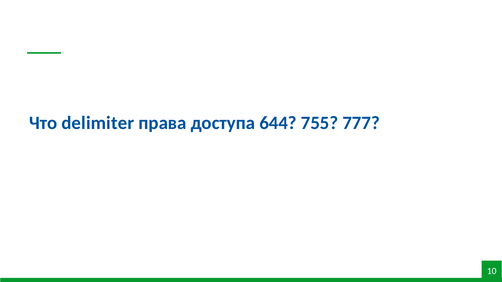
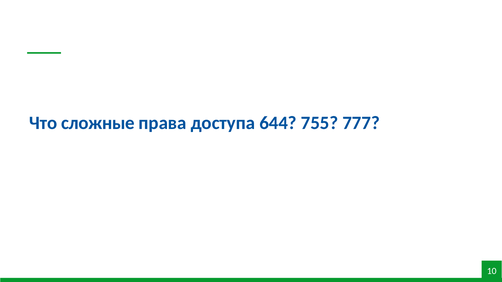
delimiter: delimiter -> сложные (98, 123)
